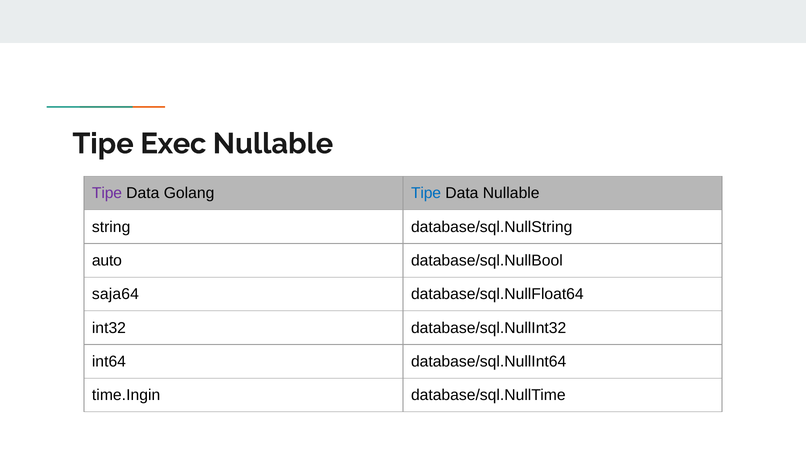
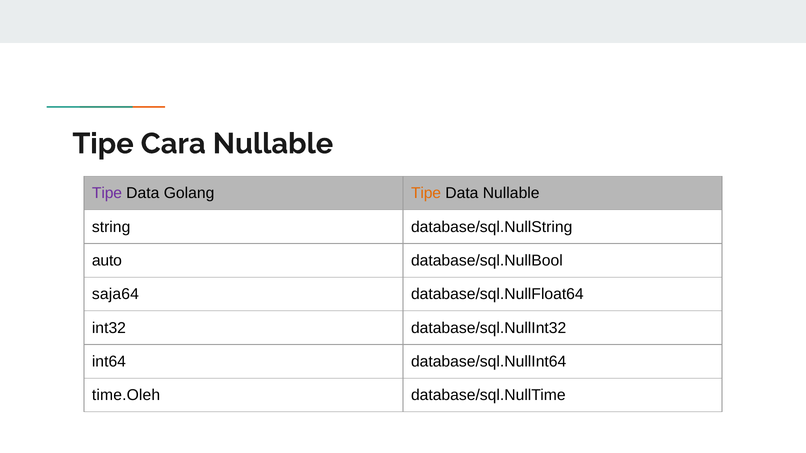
Exec: Exec -> Cara (173, 144)
Tipe colour: blue -> orange (426, 193)
time.Ingin: time.Ingin -> time.Oleh (126, 396)
